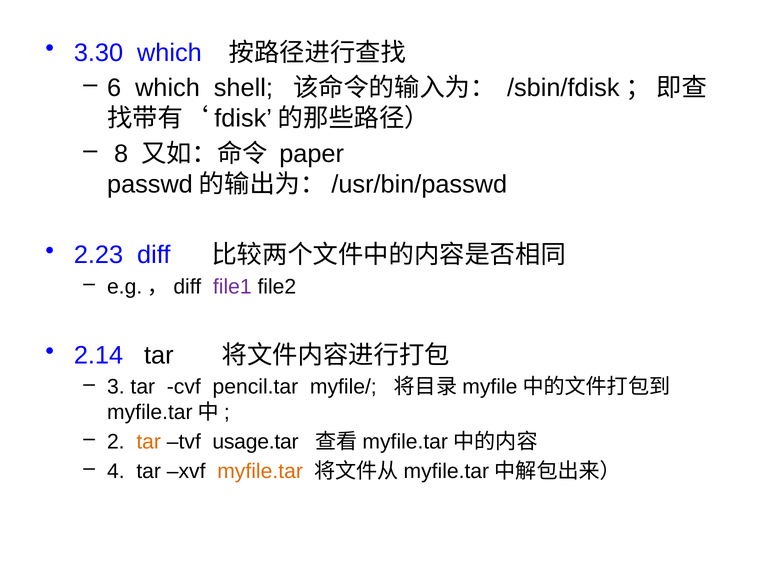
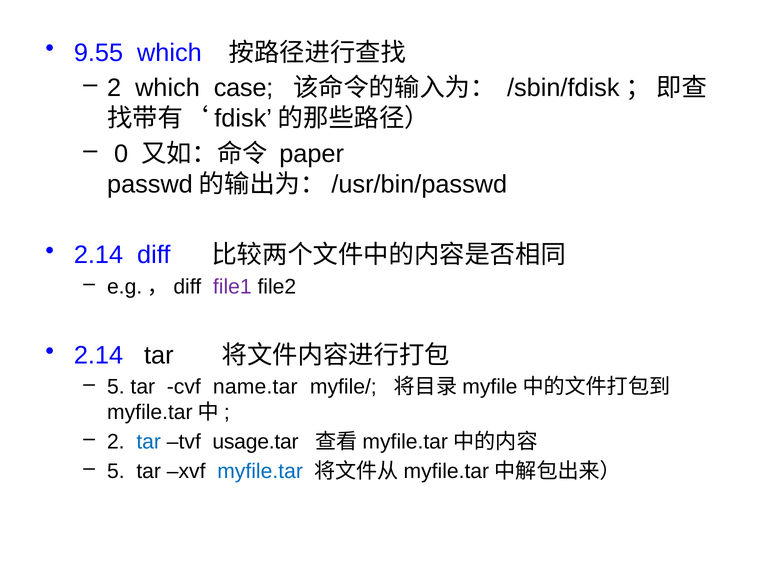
3.30: 3.30 -> 9.55 (99, 53)
6: 6 -> 2 (114, 88)
shell: shell -> case (243, 88)
8: 8 -> 0 (121, 154)
2.23: 2.23 -> 2.14 (99, 255)
3: 3 -> 5 (116, 387)
pencil.tar: pencil.tar -> name.tar (255, 387)
tar colour: orange -> blue (149, 442)
4: 4 -> 5 (116, 472)
myfile.tar colour: orange -> blue (260, 472)
